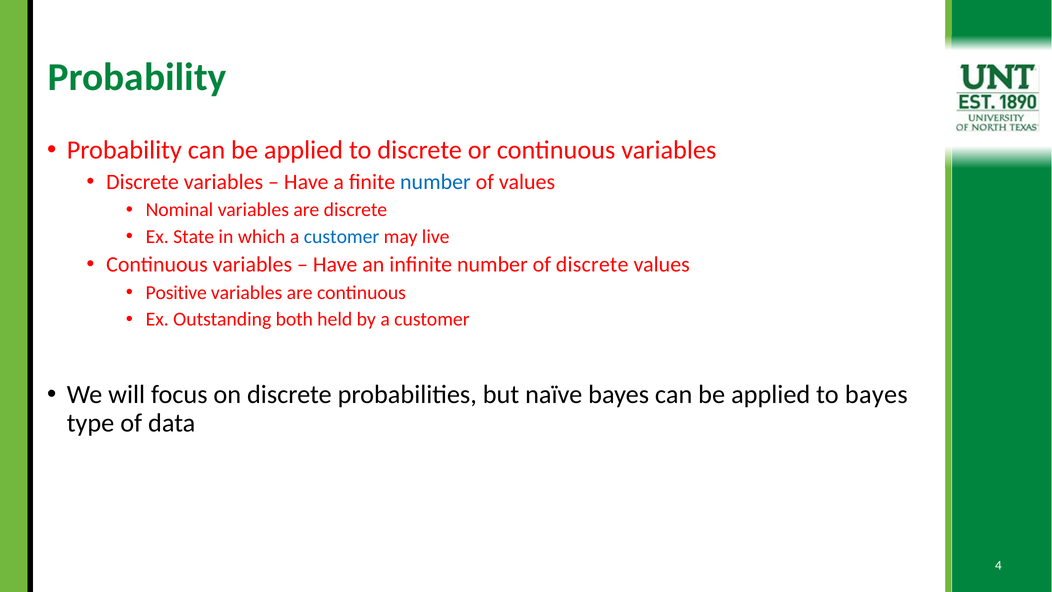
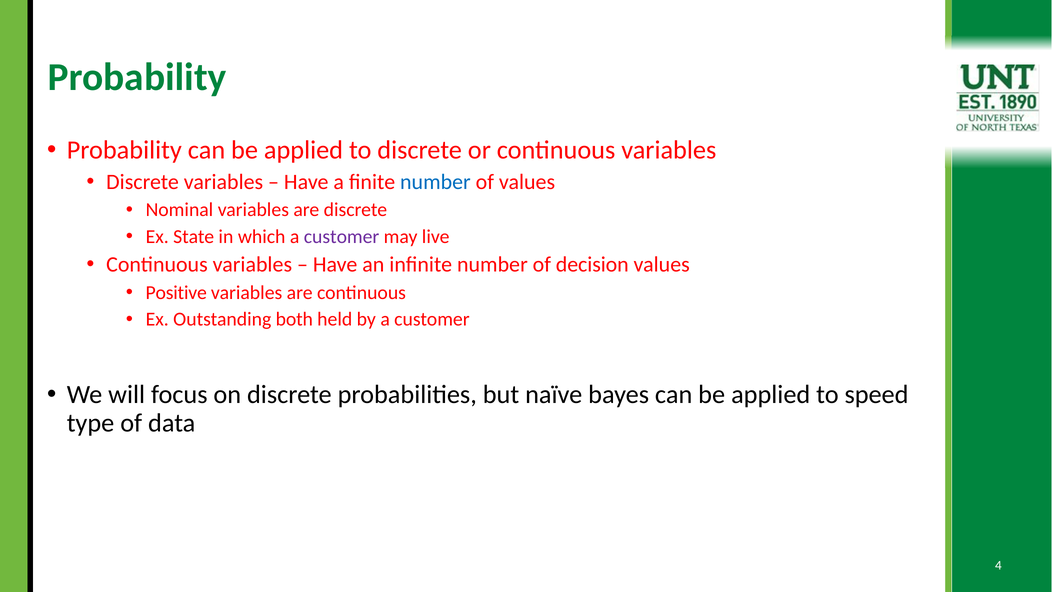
customer colour: blue -> purple (342, 236)
of discrete: discrete -> decision (592, 264)
to bayes: bayes -> speed (876, 394)
